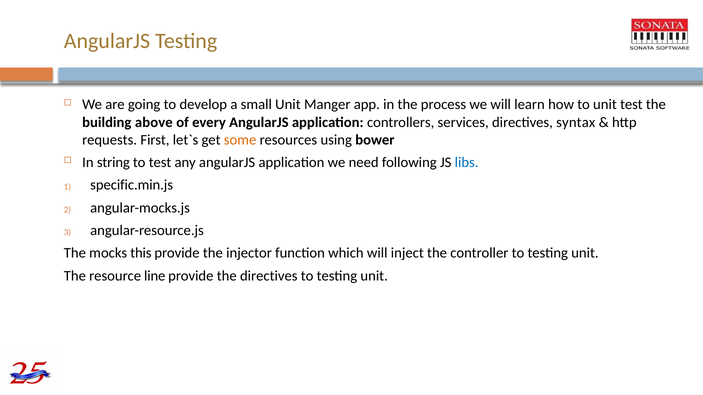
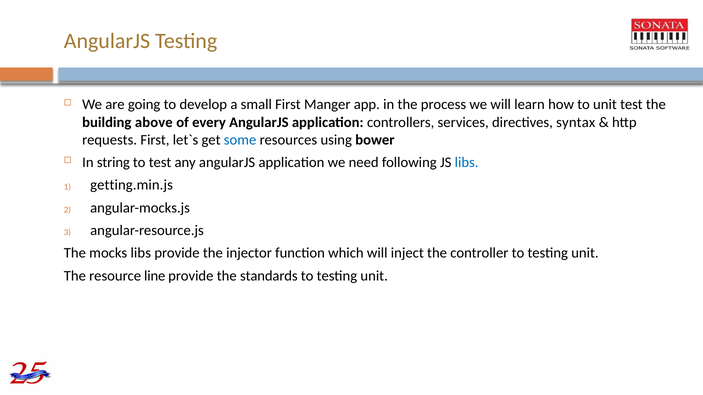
small Unit: Unit -> First (288, 105)
some colour: orange -> blue (240, 140)
specific.min.js: specific.min.js -> getting.min.js (132, 185)
mocks this: this -> libs (141, 253)
the directives: directives -> standards (269, 276)
